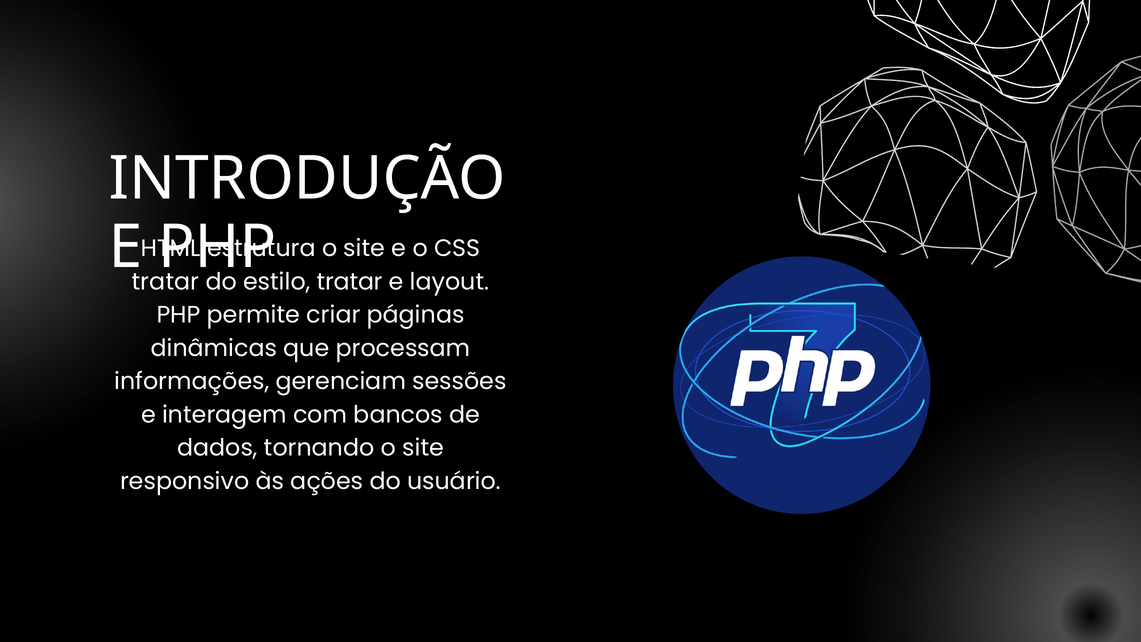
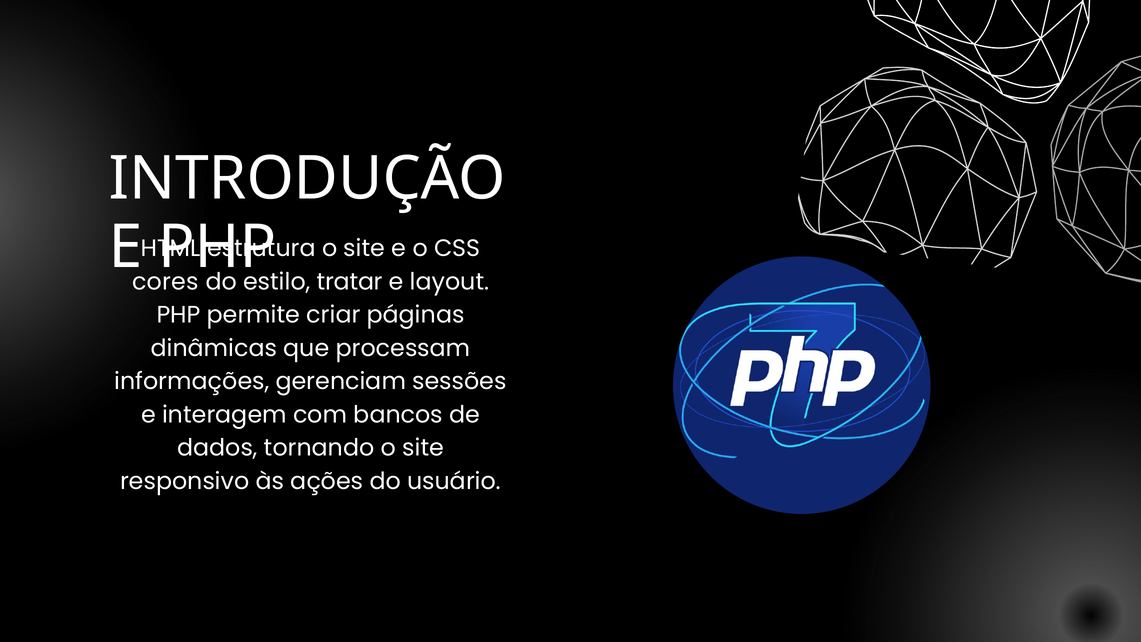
tratar: tratar -> cores (165, 282)
